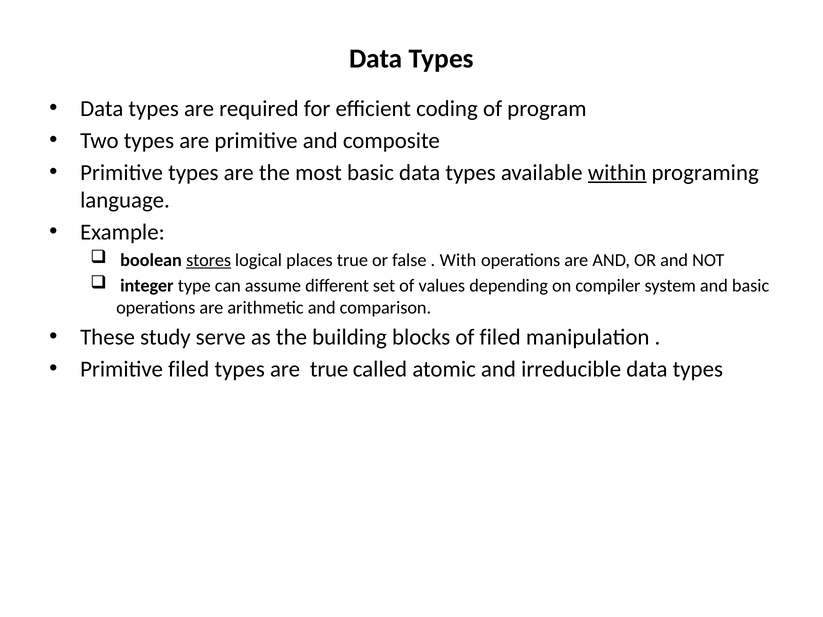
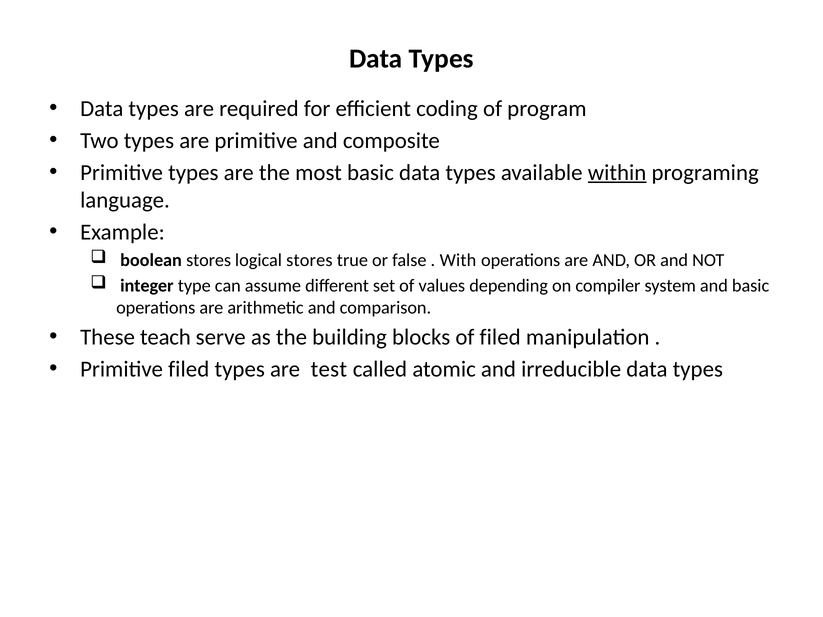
stores underline: present -> none (209, 260)
logical places: places -> stores (309, 260)
study: study -> teach (165, 337)
are true: true -> test (329, 369)
